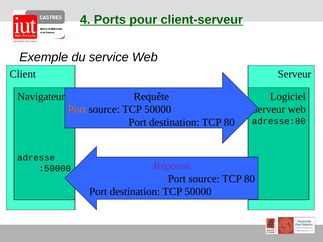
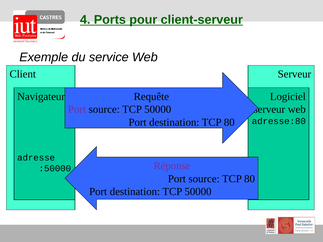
Port colour: orange -> purple (77, 110)
